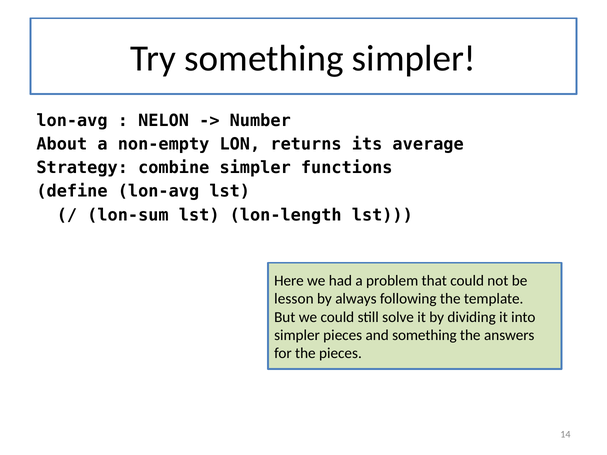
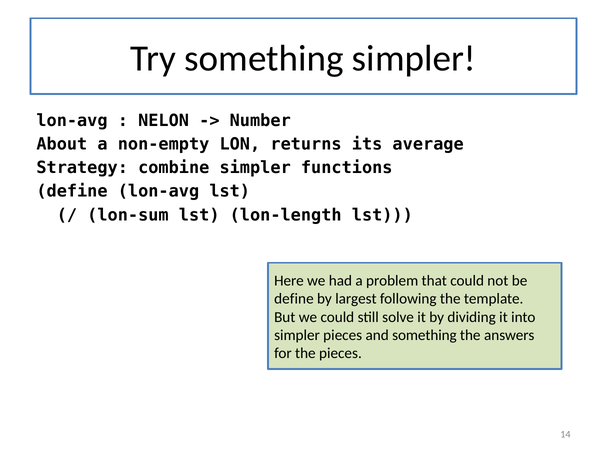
lesson: lesson -> define (294, 299)
always: always -> largest (356, 299)
